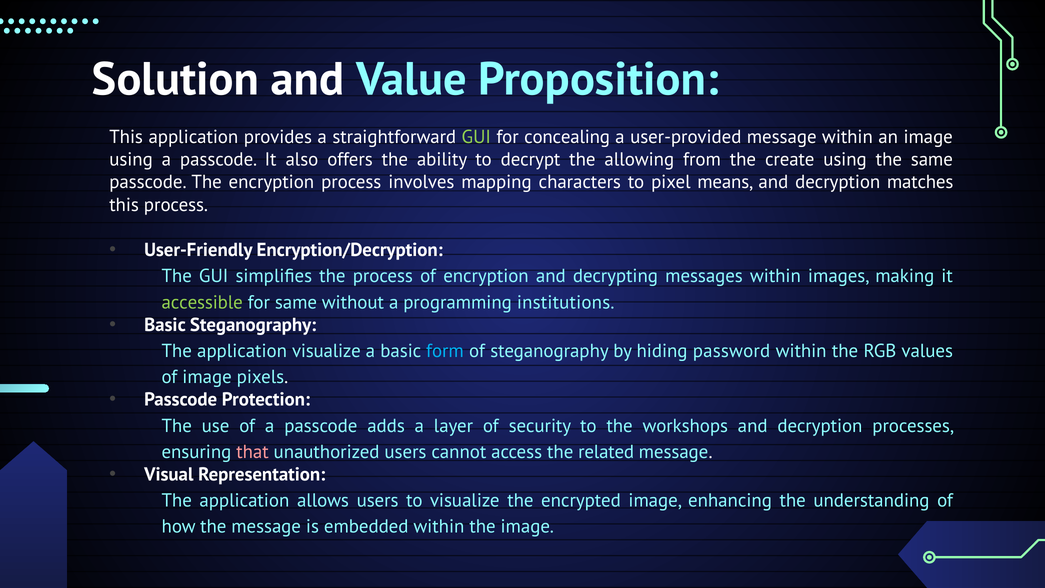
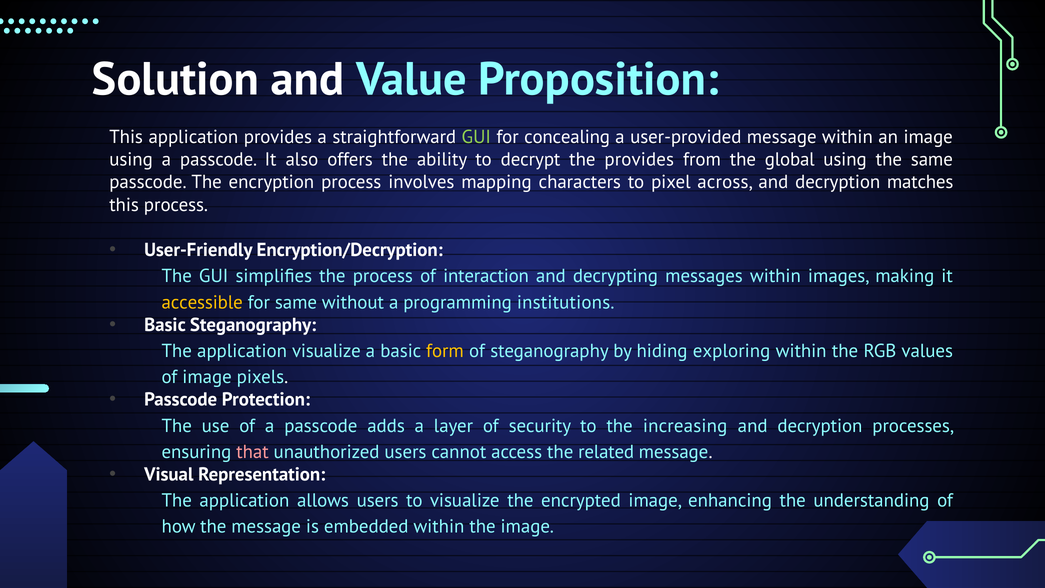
the allowing: allowing -> provides (639, 159)
create: create -> global (790, 159)
means: means -> across (725, 182)
of encryption: encryption -> interaction (486, 276)
accessible colour: light green -> yellow (202, 302)
form colour: light blue -> yellow (445, 351)
password: password -> exploring (732, 351)
workshops: workshops -> increasing (685, 426)
